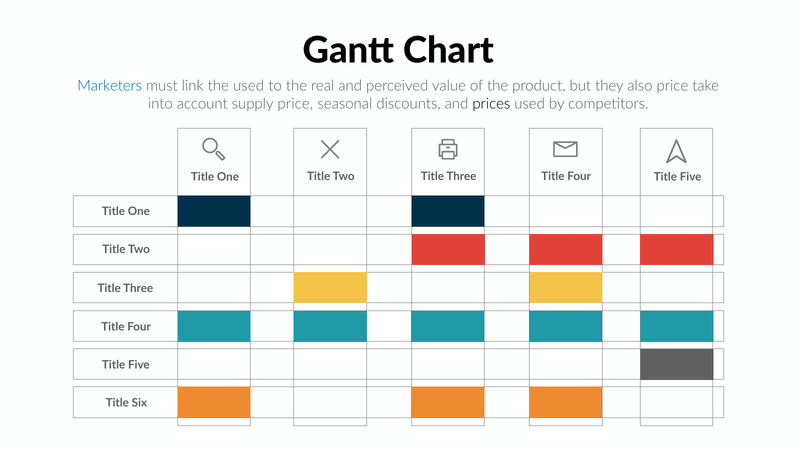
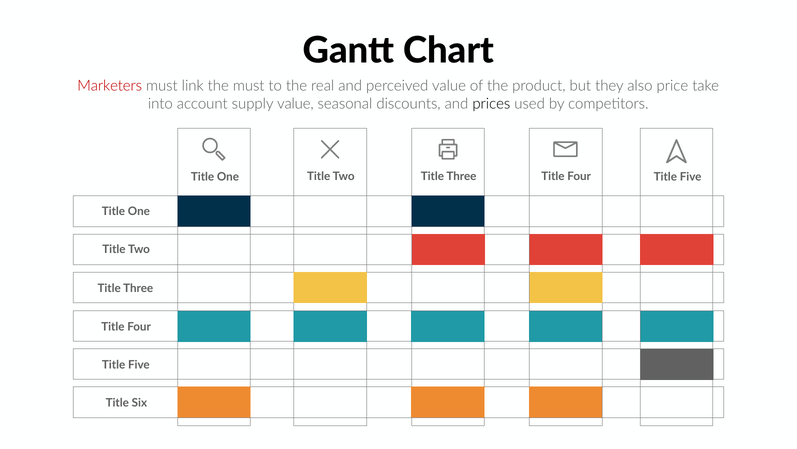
Marketers colour: blue -> red (110, 86)
the used: used -> must (249, 86)
supply price: price -> value (295, 104)
